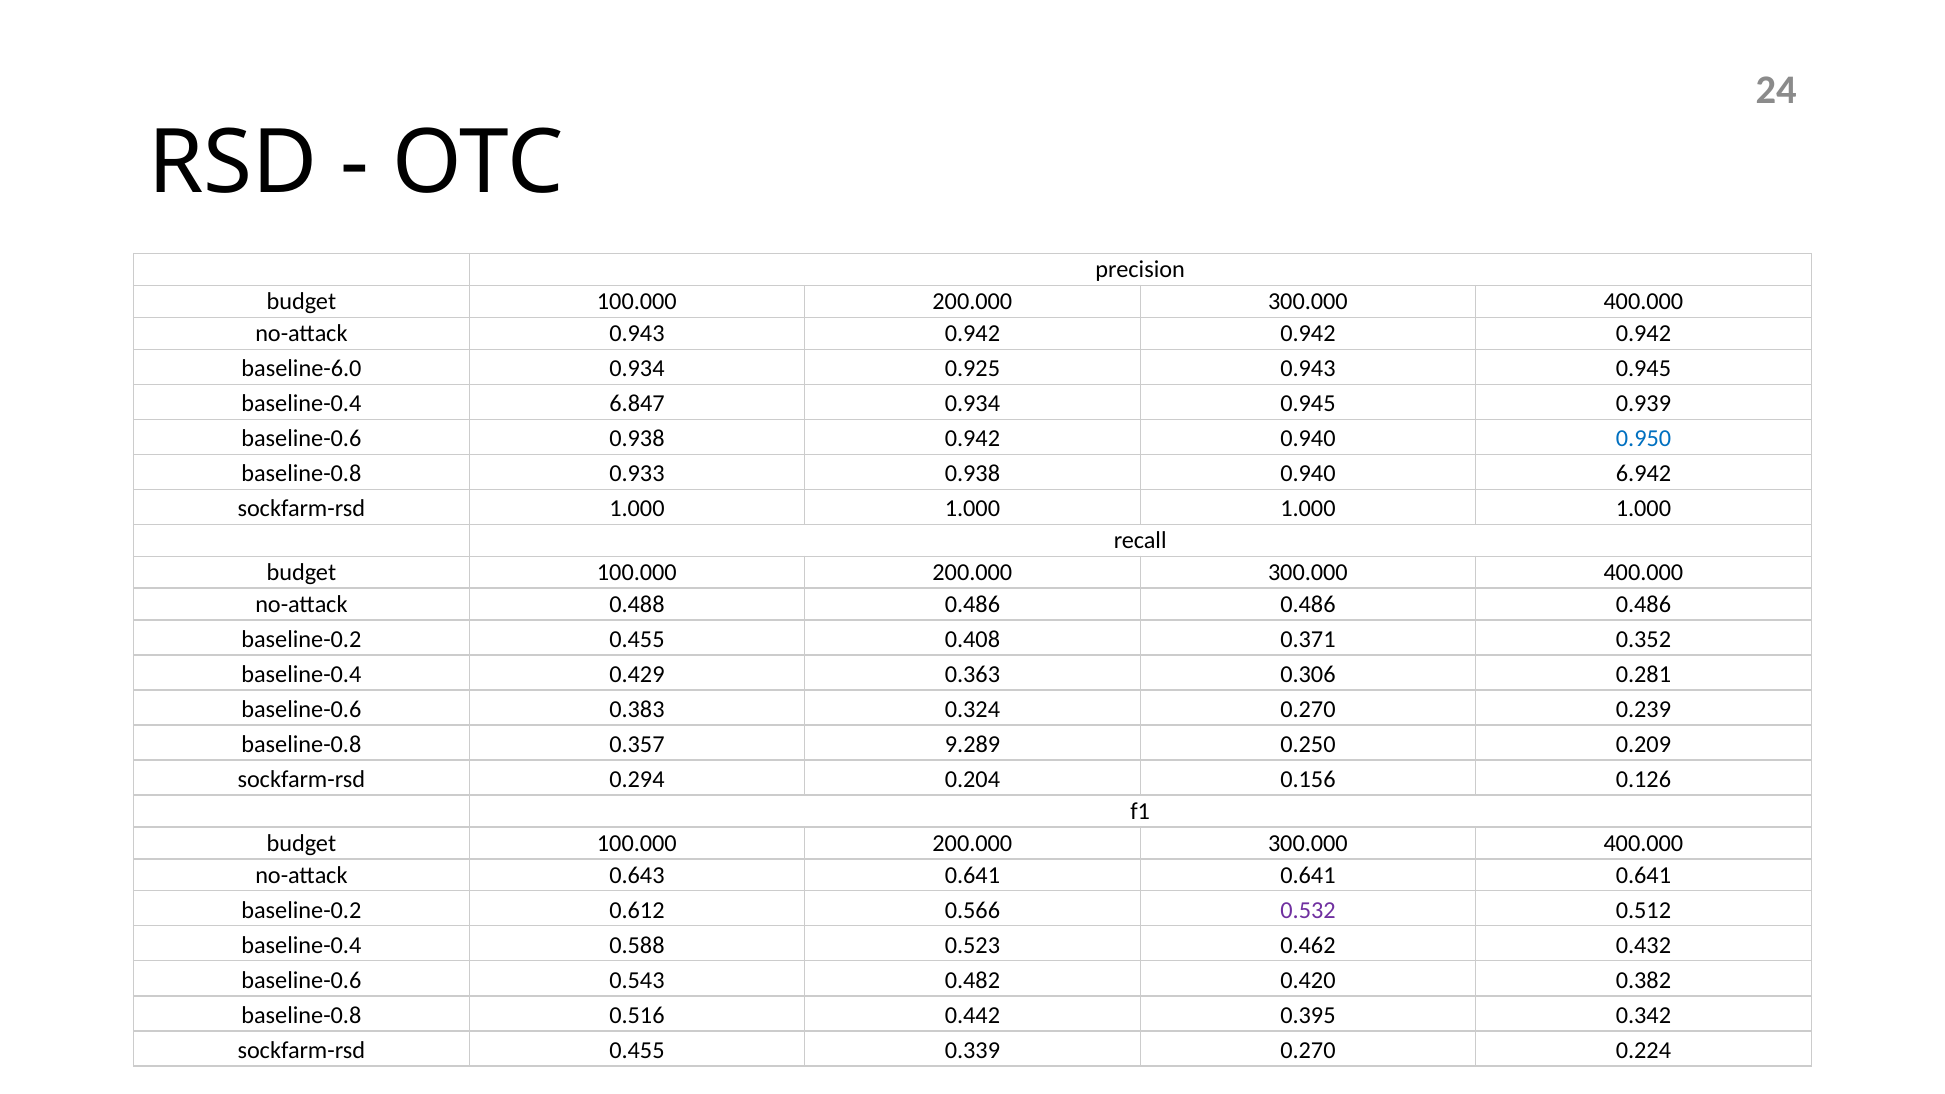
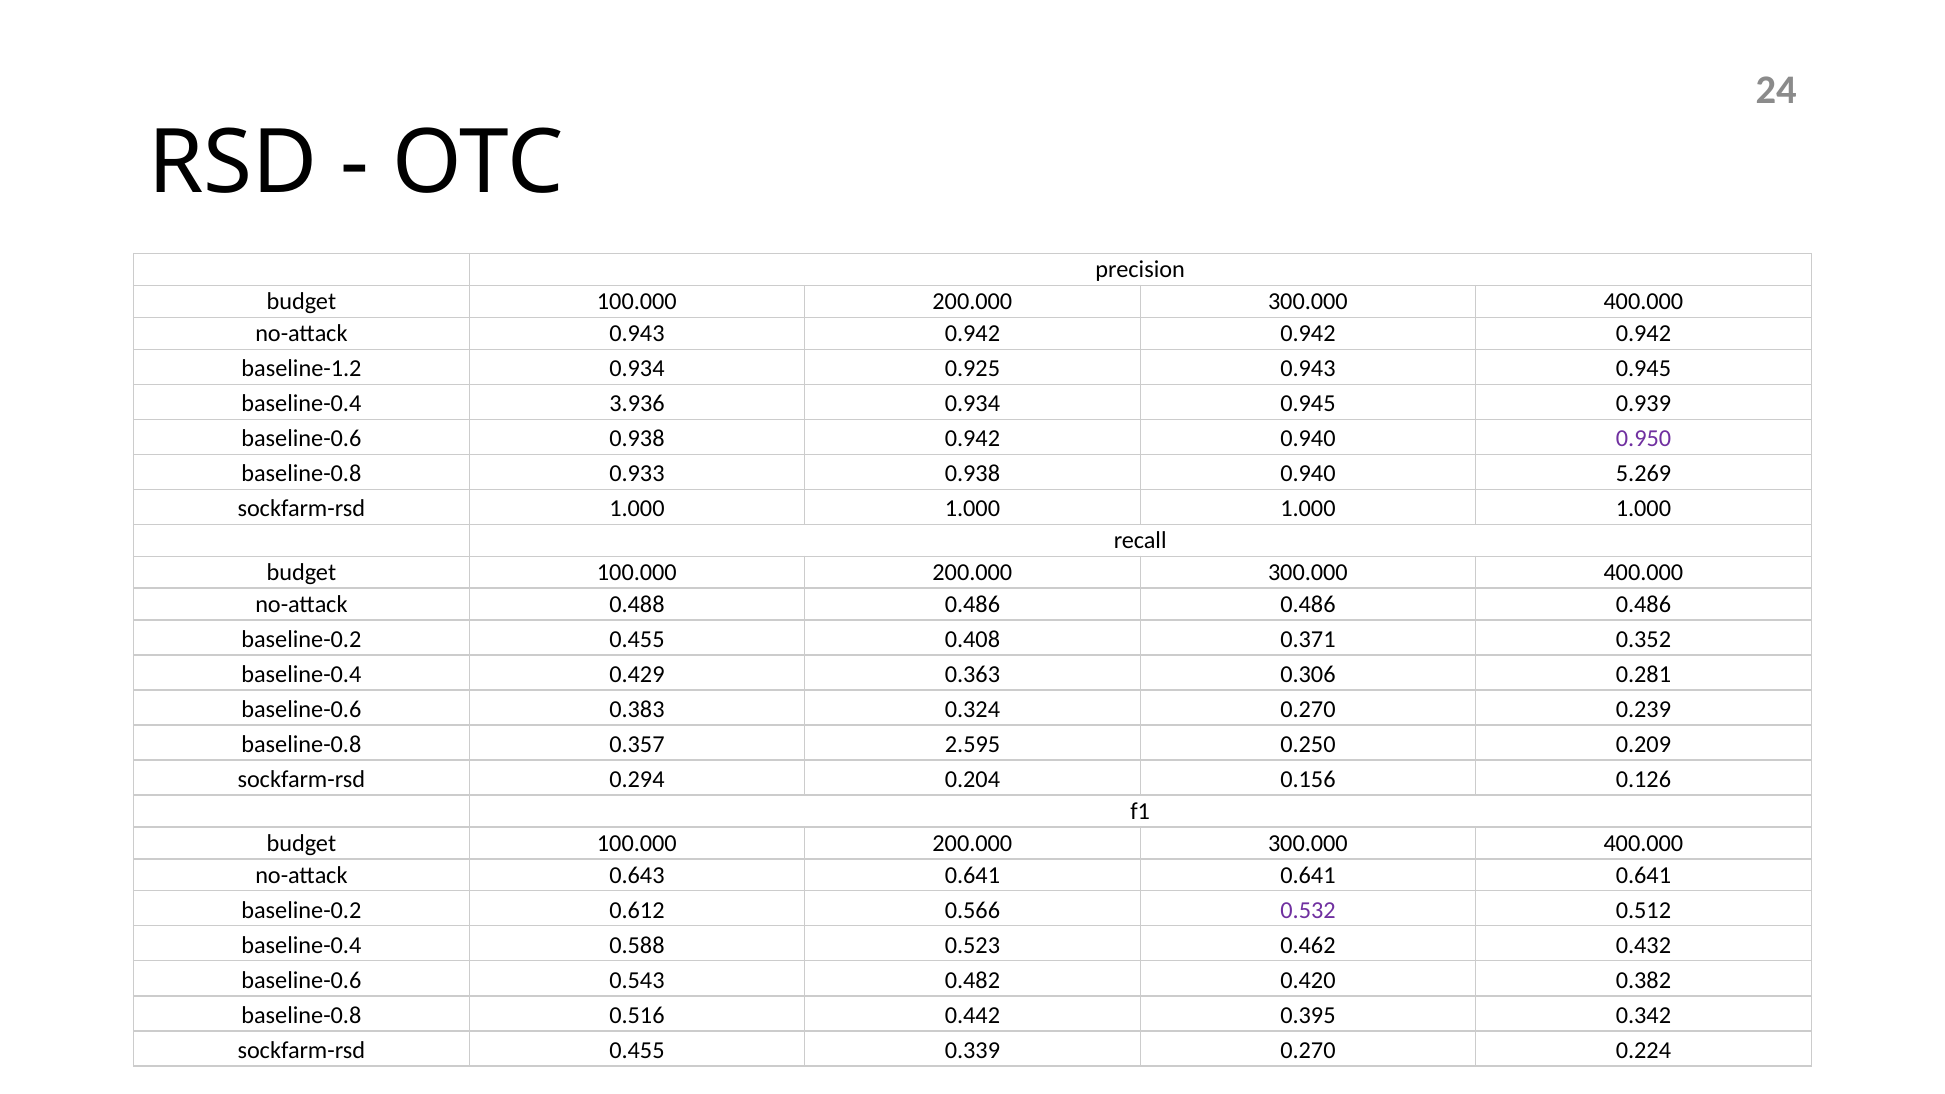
baseline-6.0: baseline-6.0 -> baseline-1.2 (301, 369)
6.847: 6.847 -> 3.936 (637, 404)
0.950 colour: blue -> purple (1644, 439)
6.942: 6.942 -> 5.269 (1644, 474)
9.289: 9.289 -> 2.595 (973, 744)
